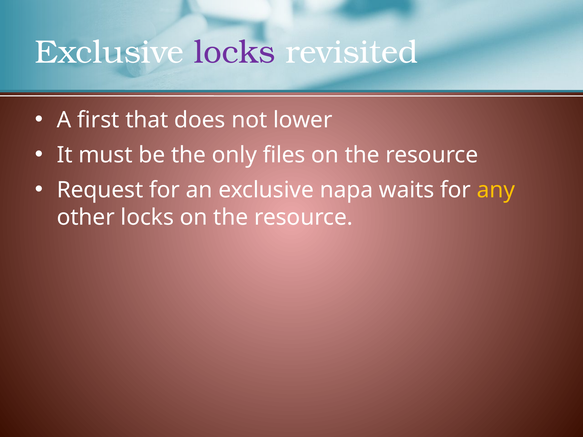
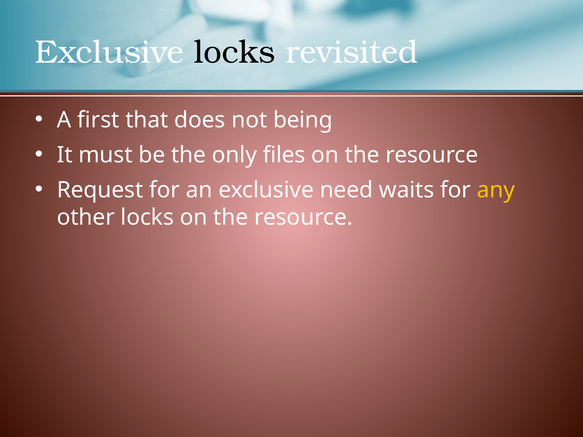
locks colour: purple -> black (235, 52)
lower: lower -> being (303, 120)
napa: napa -> need (346, 190)
